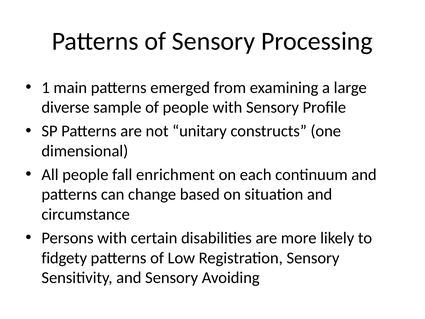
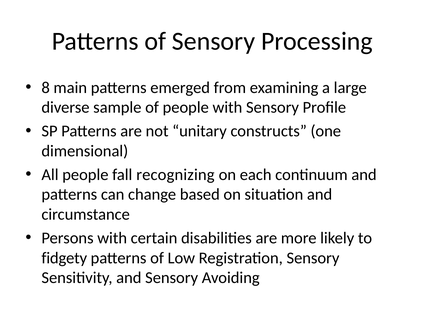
1: 1 -> 8 (46, 88)
enrichment: enrichment -> recognizing (175, 175)
